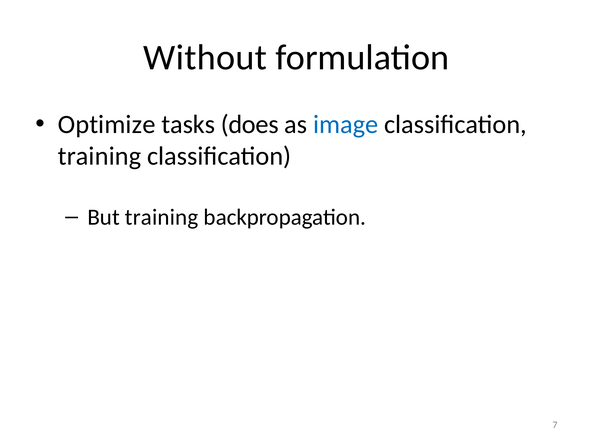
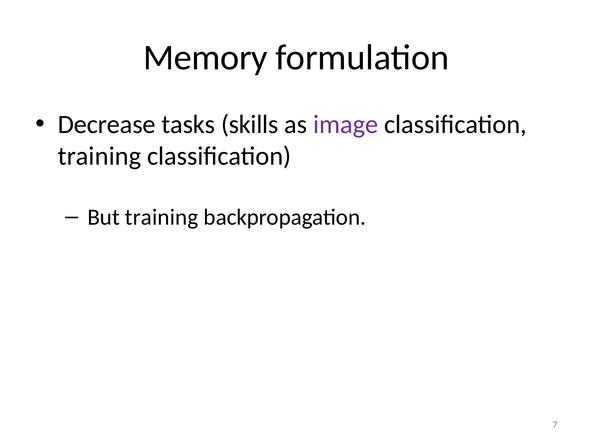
Without: Without -> Memory (206, 57)
Optimize: Optimize -> Decrease (107, 124)
does: does -> skills (250, 124)
image colour: blue -> purple (346, 124)
